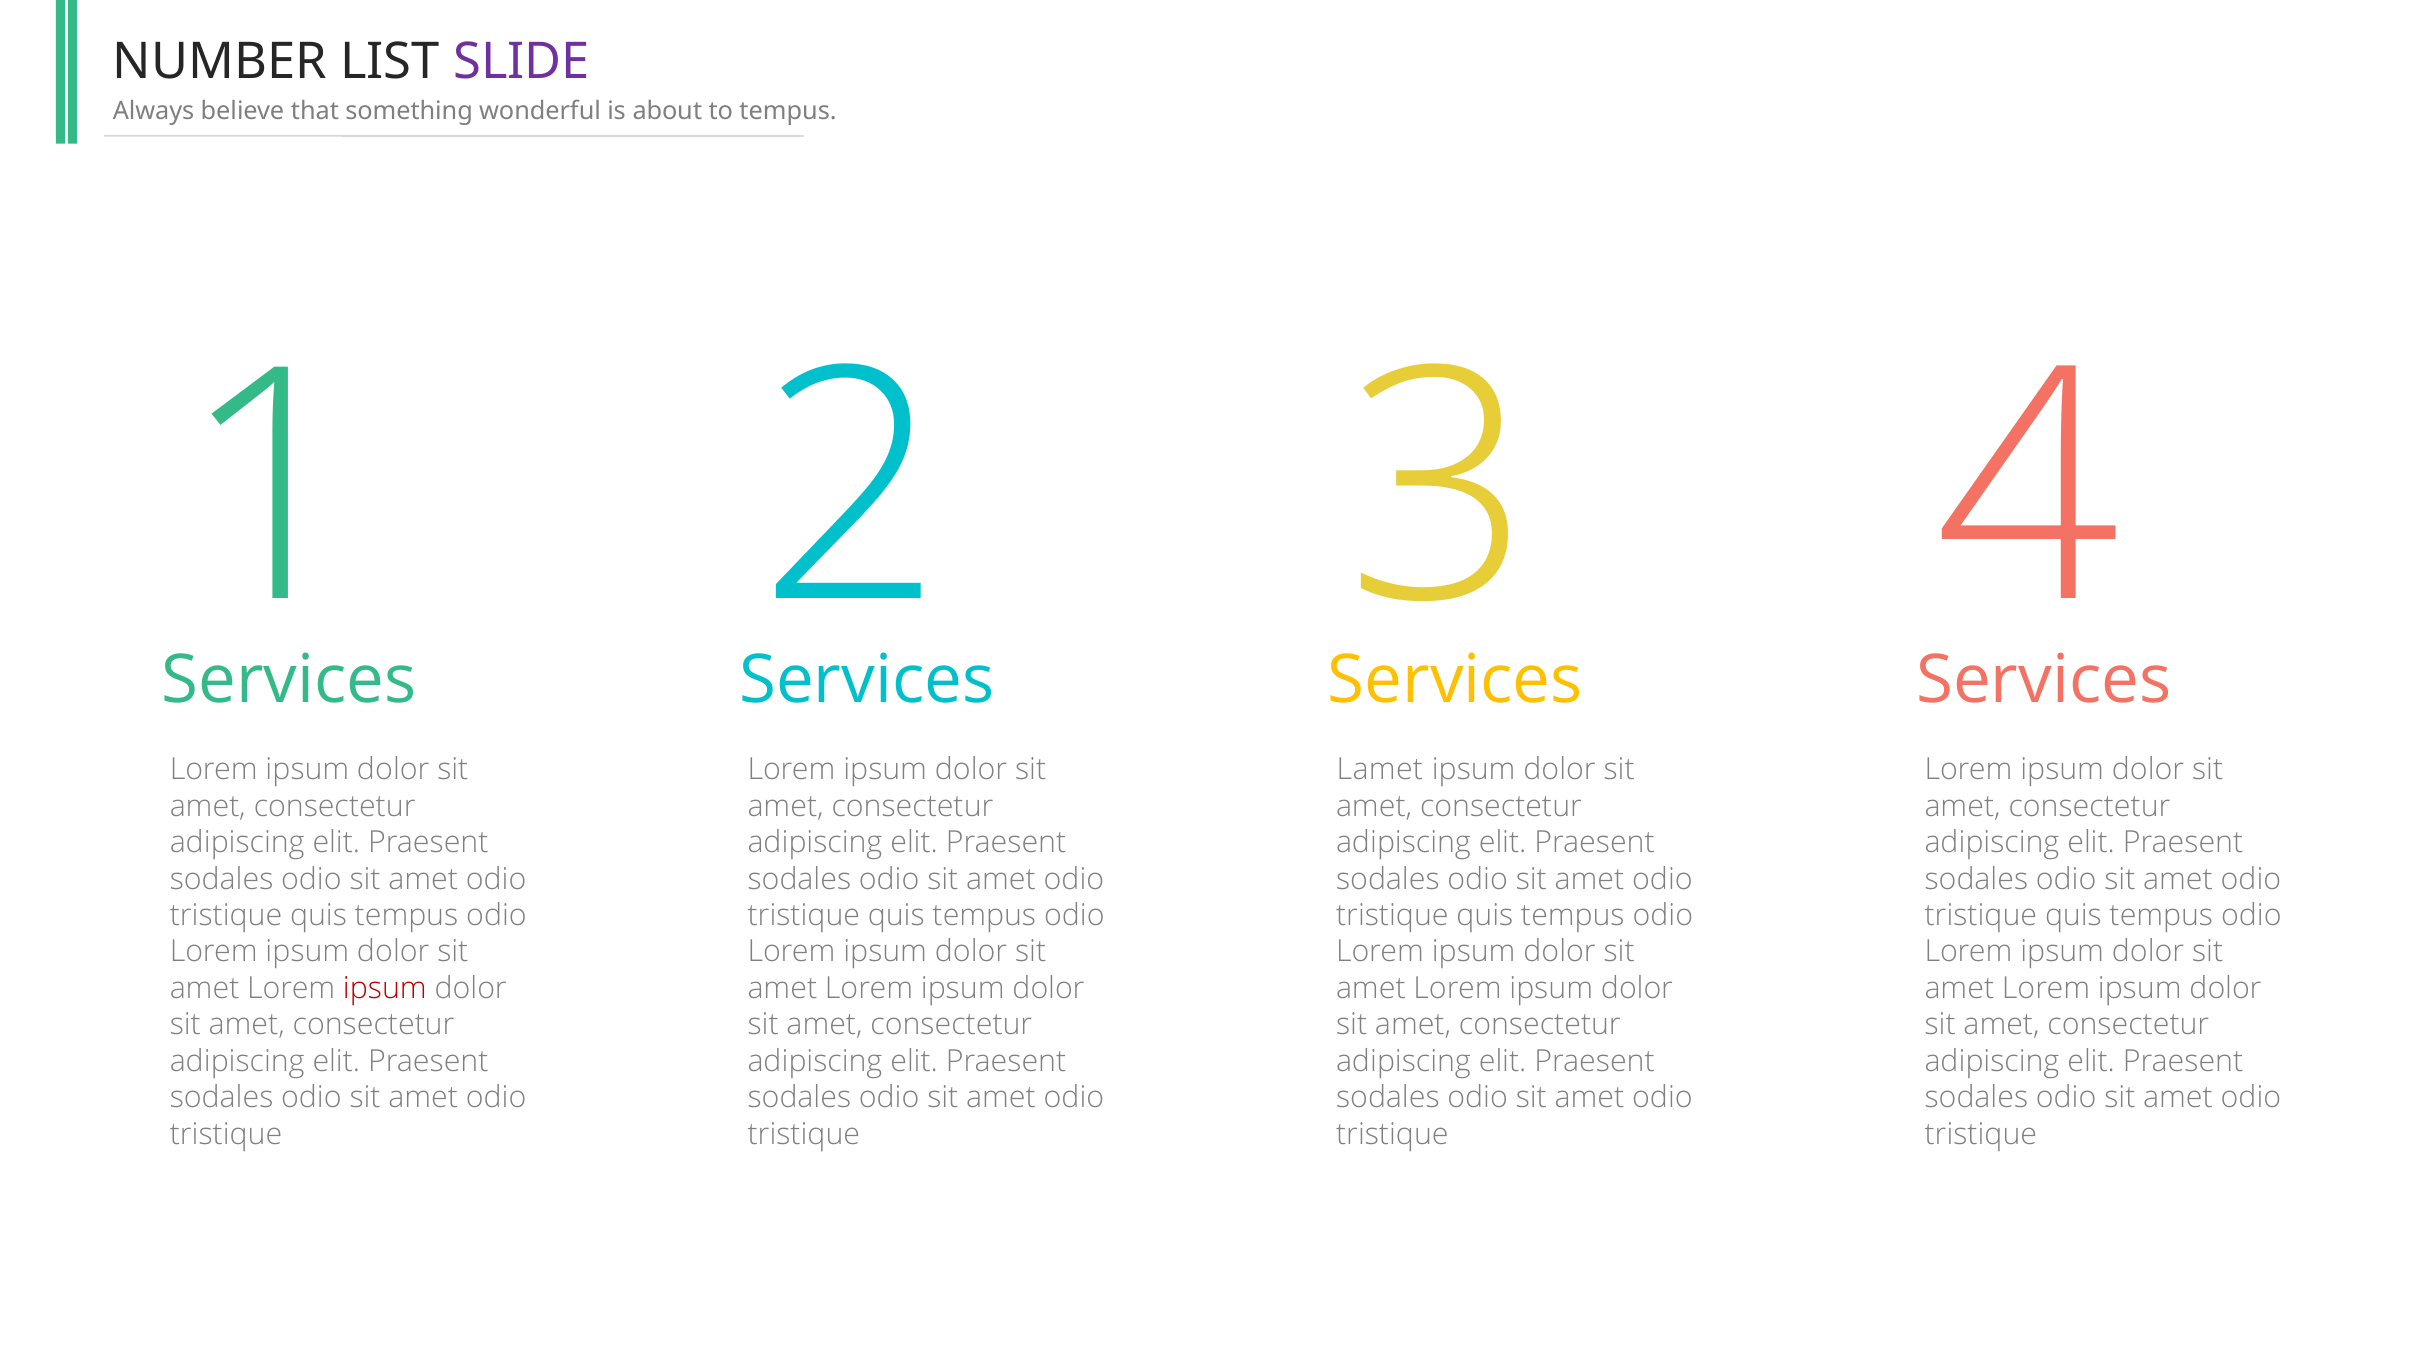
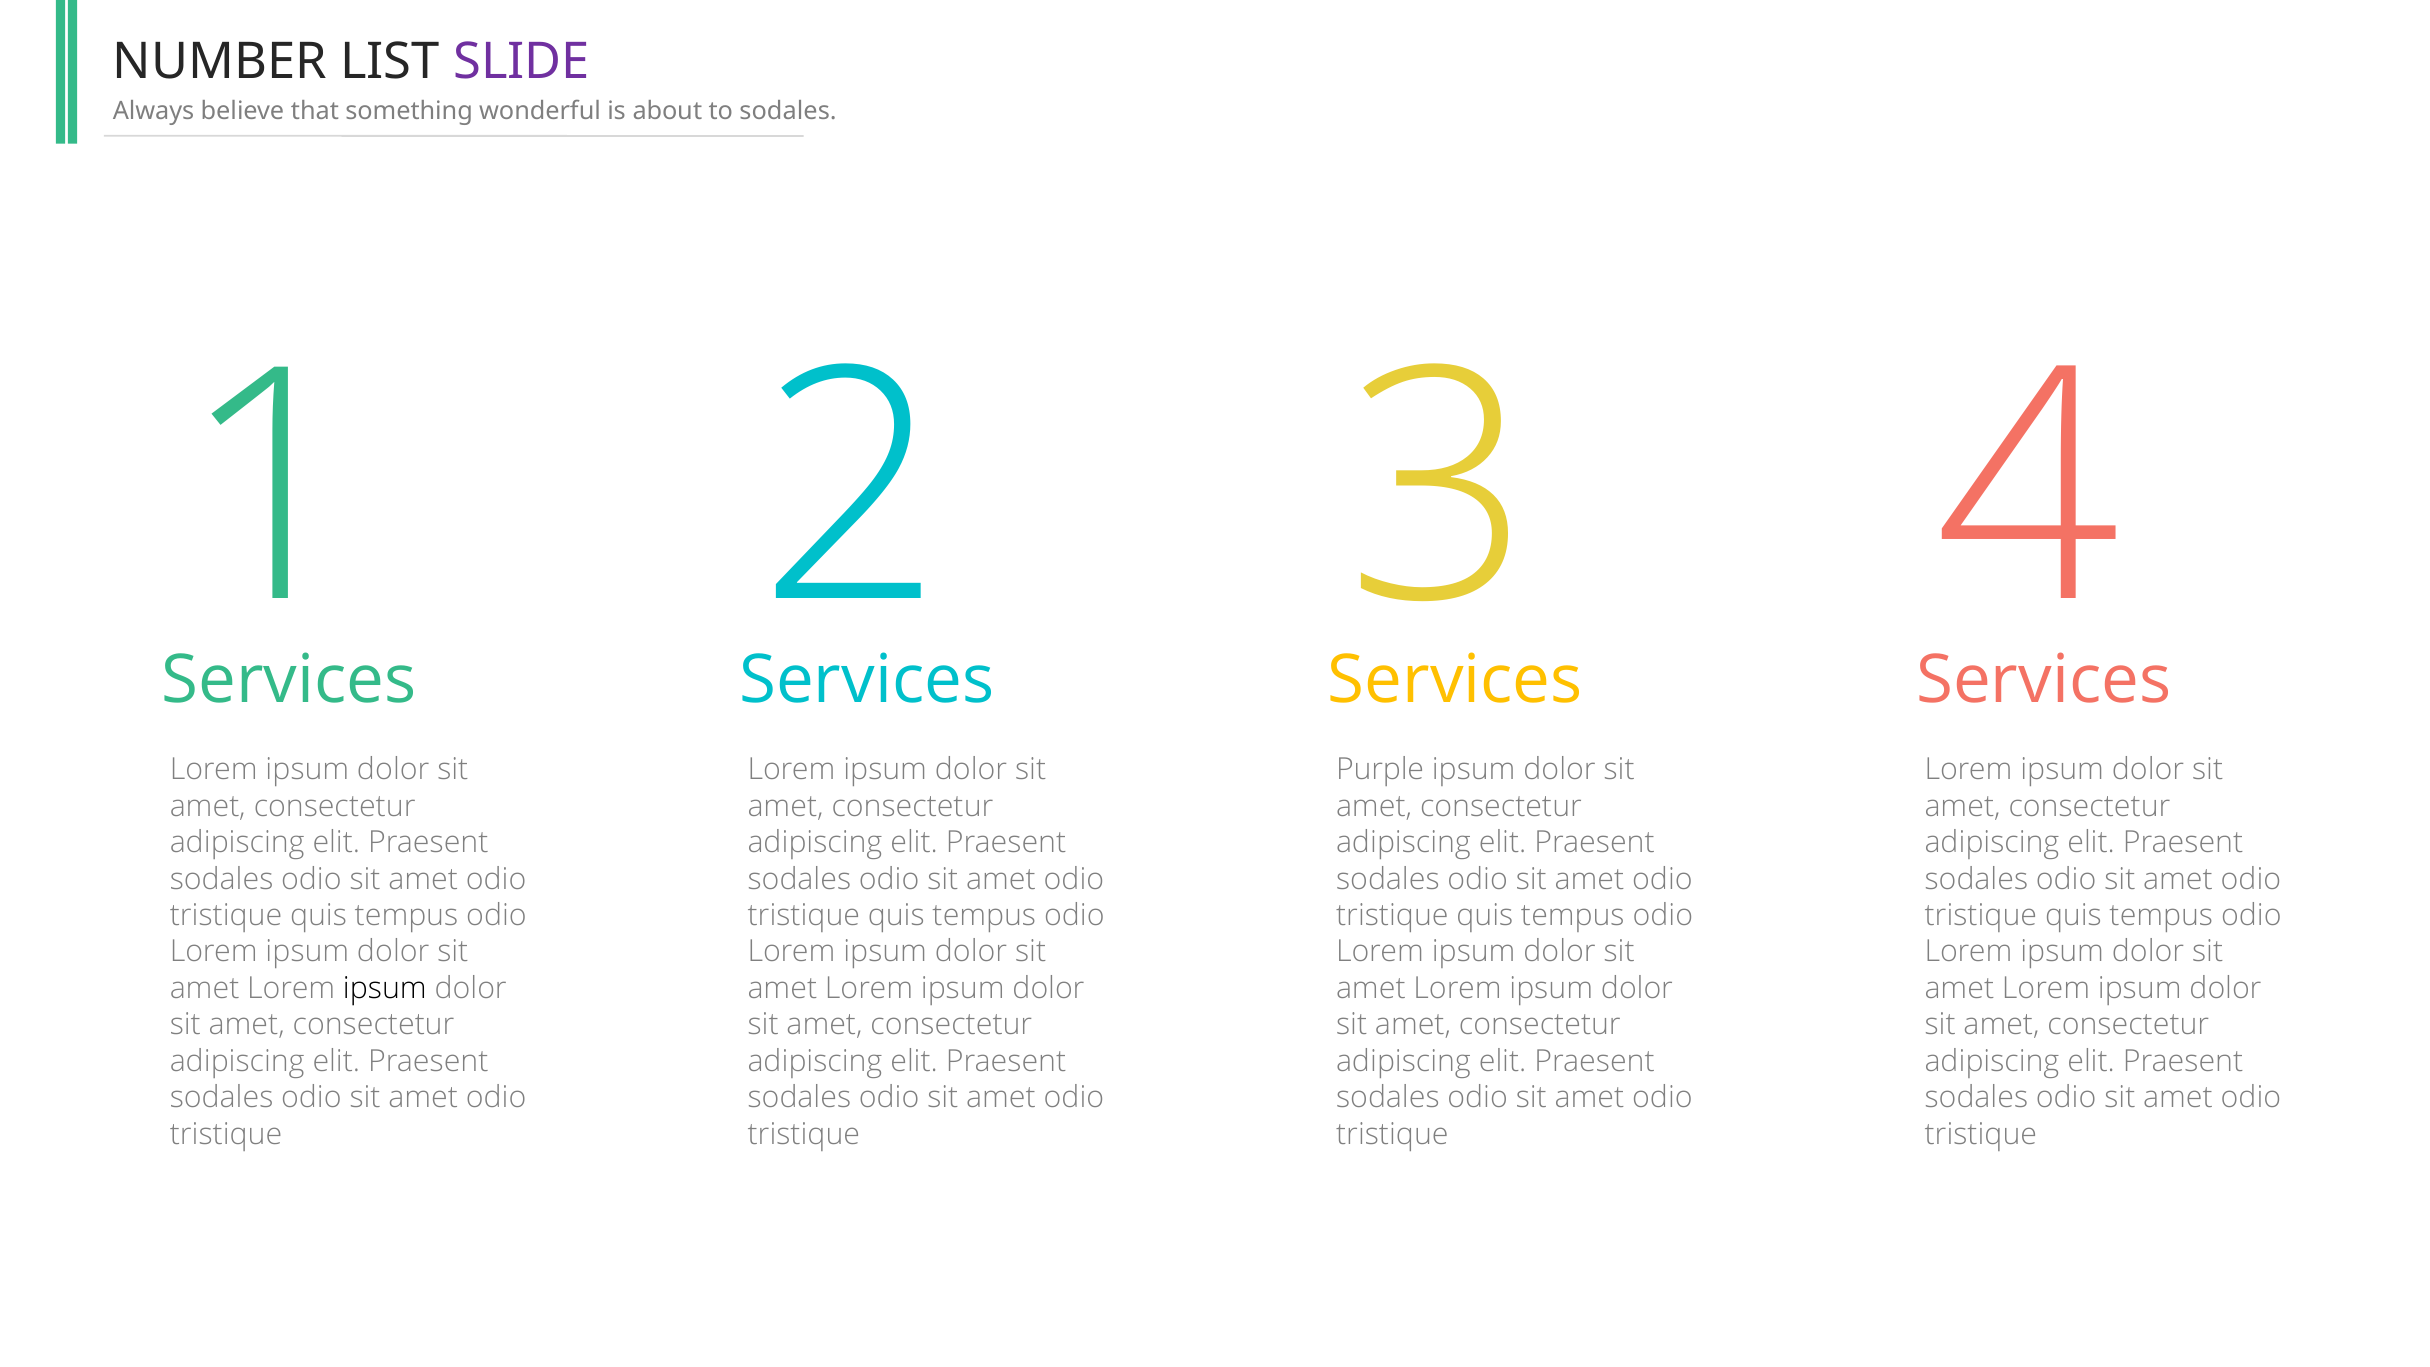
to tempus: tempus -> sodales (788, 112)
Lamet: Lamet -> Purple (1380, 770)
ipsum colour: red -> black (385, 988)
